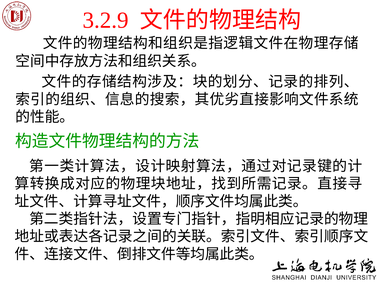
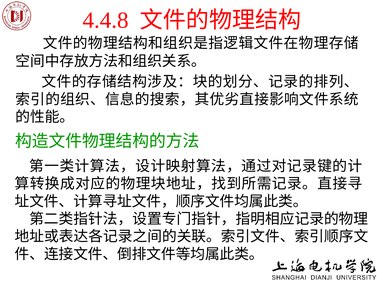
3.2.9: 3.2.9 -> 4.4.8 (106, 20)
